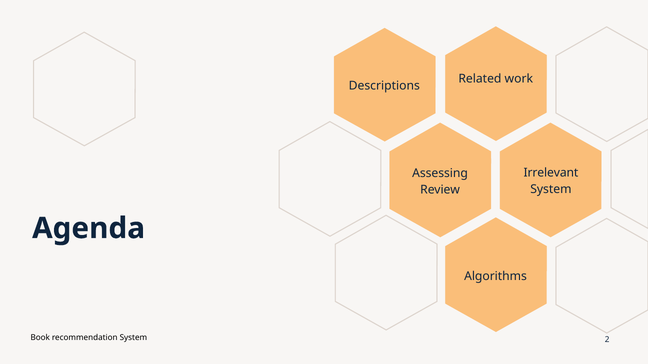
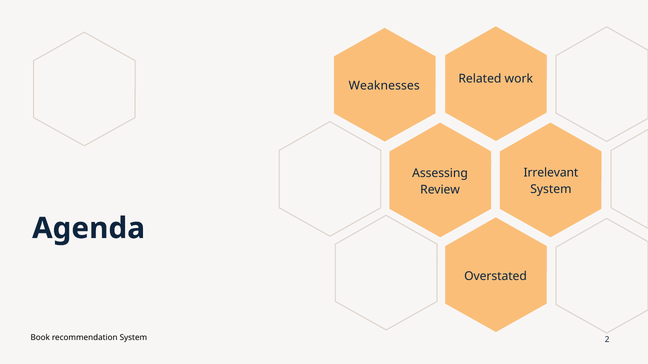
Descriptions: Descriptions -> Weaknesses (384, 86)
Algorithms: Algorithms -> Overstated (496, 277)
